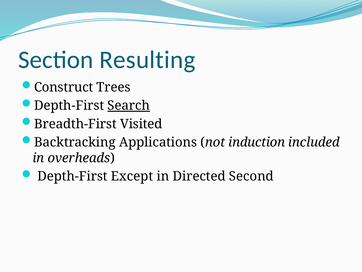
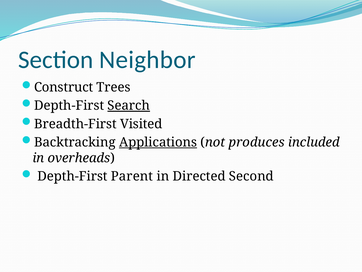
Resulting: Resulting -> Neighbor (147, 60)
Applications underline: none -> present (158, 142)
induction: induction -> produces (257, 142)
Except: Except -> Parent (132, 176)
